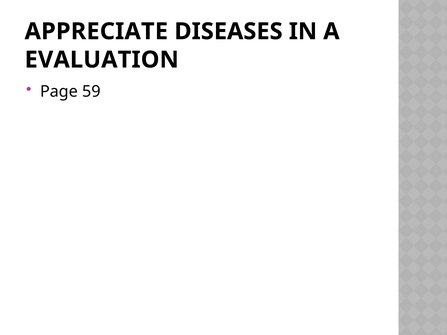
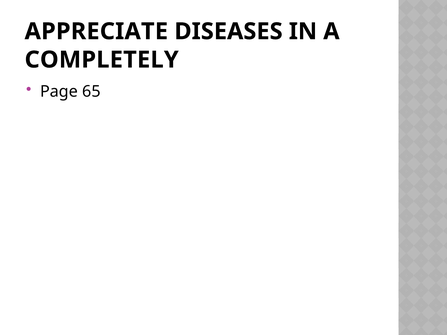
EVALUATION: EVALUATION -> COMPLETELY (102, 60)
59: 59 -> 65 (91, 92)
